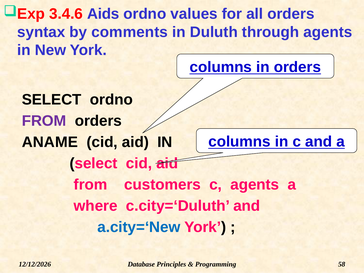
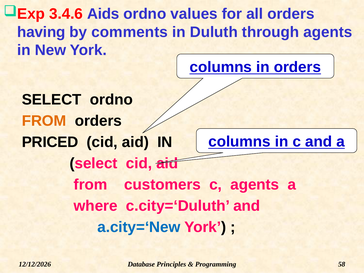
syntax: syntax -> having (41, 32)
FROM colour: purple -> orange (44, 121)
ANAME: ANAME -> PRICED (50, 142)
